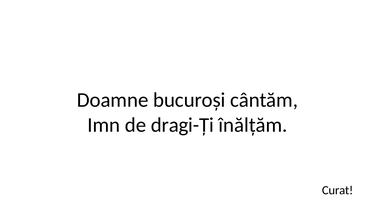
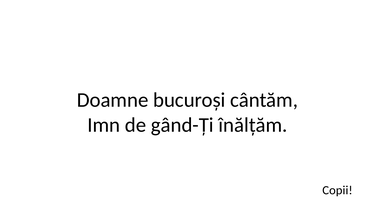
dragi-Ți: dragi-Ți -> gând-Ți (182, 125)
Curat: Curat -> Copii (337, 190)
